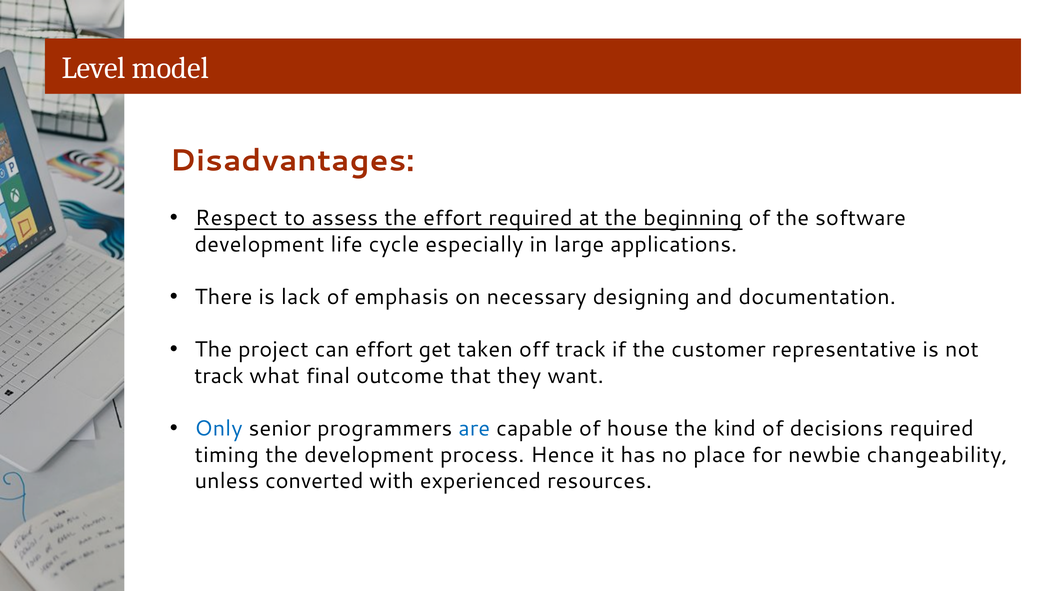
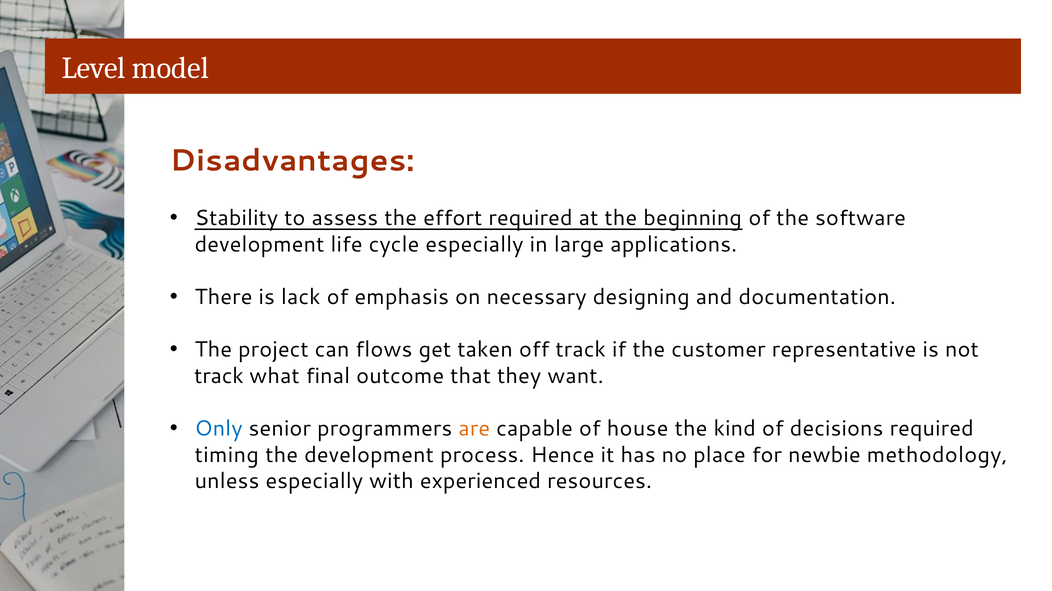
Respect: Respect -> Stability (236, 218)
can effort: effort -> flows (384, 350)
are colour: blue -> orange (474, 429)
changeability: changeability -> methodology (937, 455)
unless converted: converted -> especially (314, 482)
